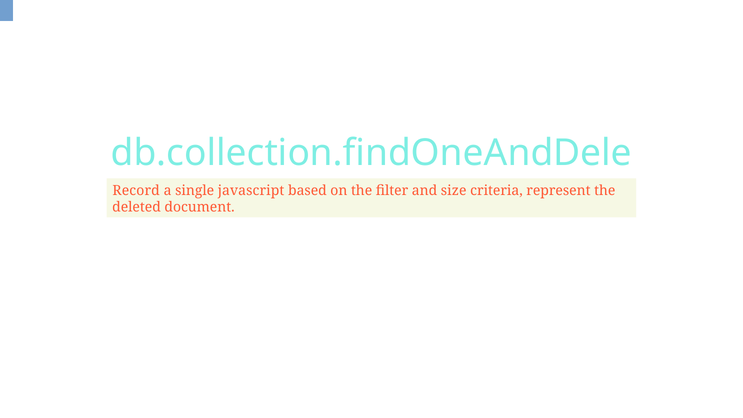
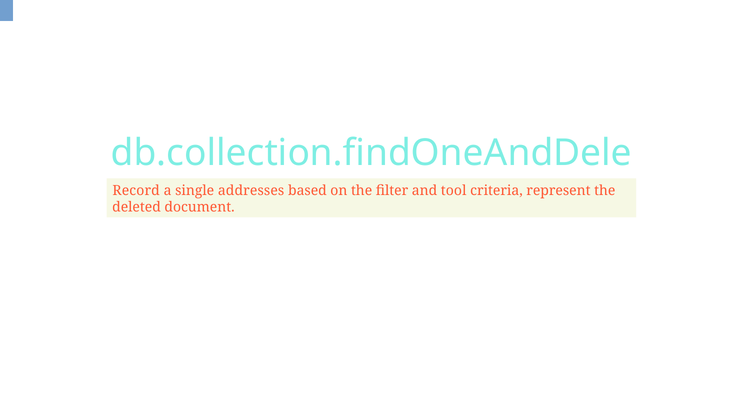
javascript: javascript -> addresses (251, 190)
size: size -> tool (454, 190)
